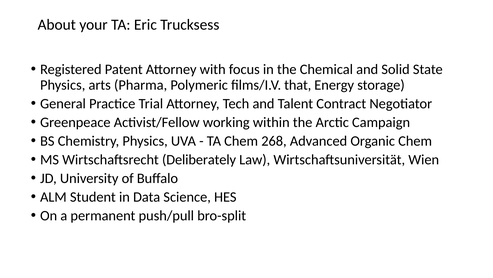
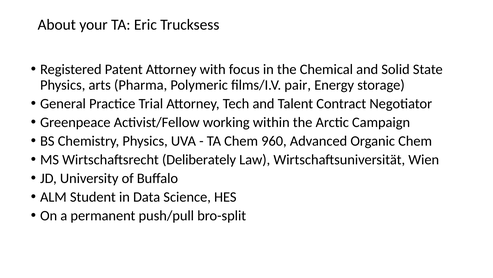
that: that -> pair (298, 85)
268: 268 -> 960 (274, 141)
